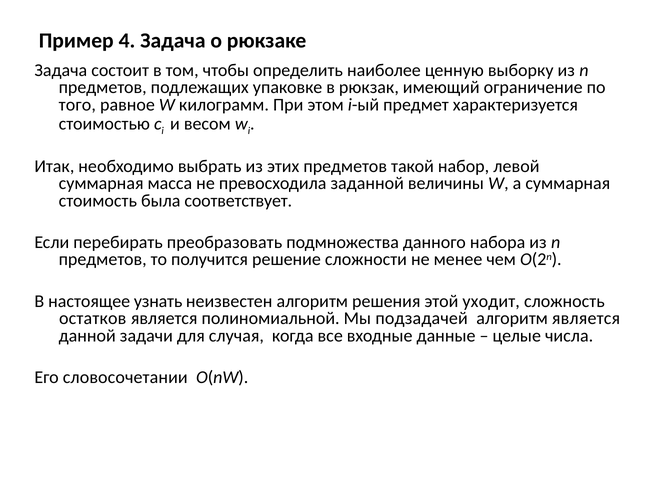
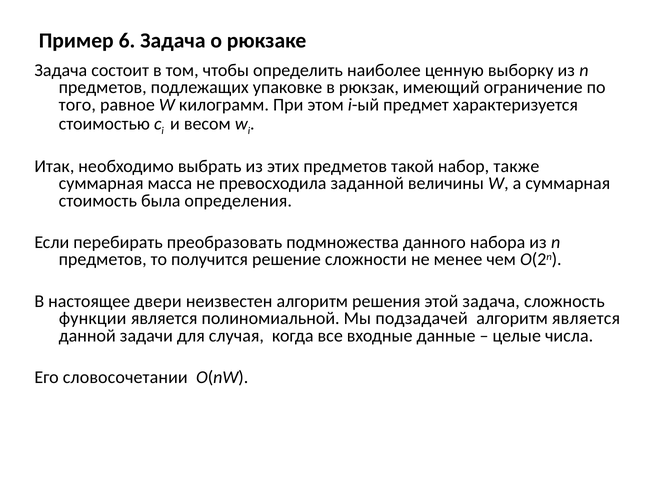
4: 4 -> 6 (127, 41)
левой: левой -> также (516, 166)
соответствует: соответствует -> определения (238, 201)
узнать: узнать -> двери (158, 301)
этой уходит: уходит -> задача (491, 301)
остатков: остатков -> функции (93, 319)
